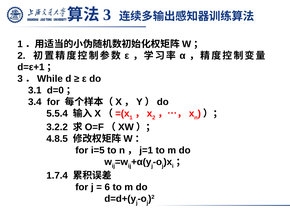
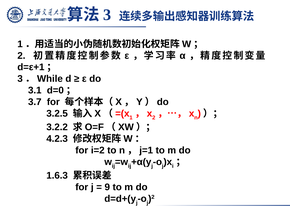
3.4: 3.4 -> 3.7 (35, 102)
5.5.4: 5.5.4 -> 3.2.5 (57, 114)
4.8.5: 4.8.5 -> 4.2.3 (57, 139)
i=5: i=5 -> i=2 (98, 151)
1.7.4: 1.7.4 -> 1.6.3 (57, 176)
6: 6 -> 9 (107, 188)
